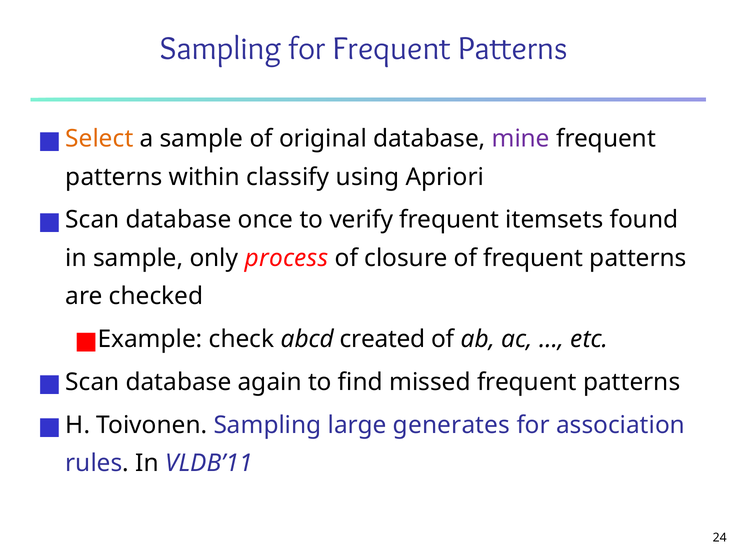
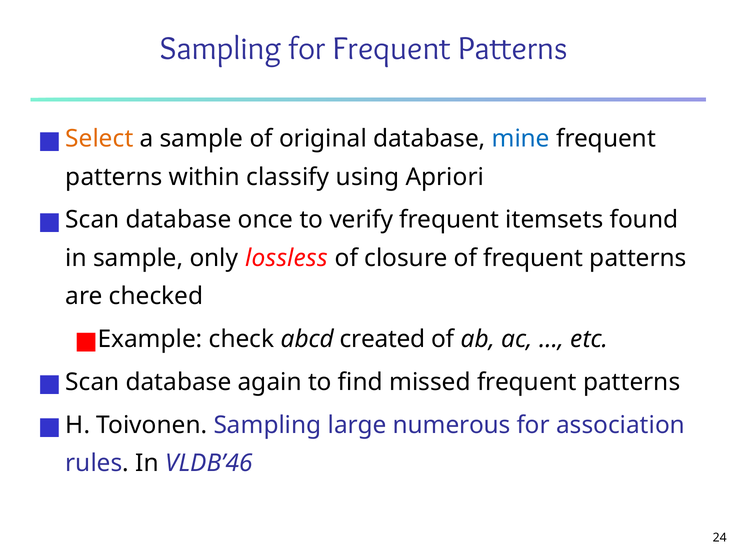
mine colour: purple -> blue (521, 139)
process: process -> lossless (286, 258)
generates: generates -> numerous (452, 426)
VLDB’11: VLDB’11 -> VLDB’46 (209, 464)
